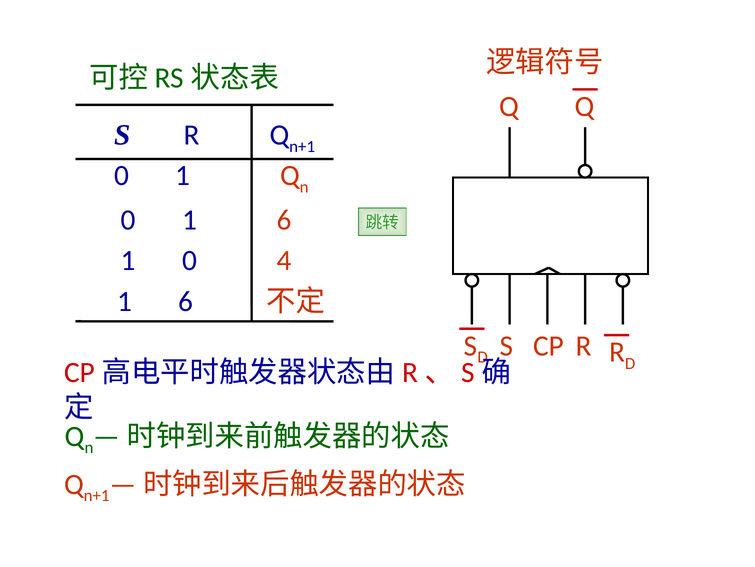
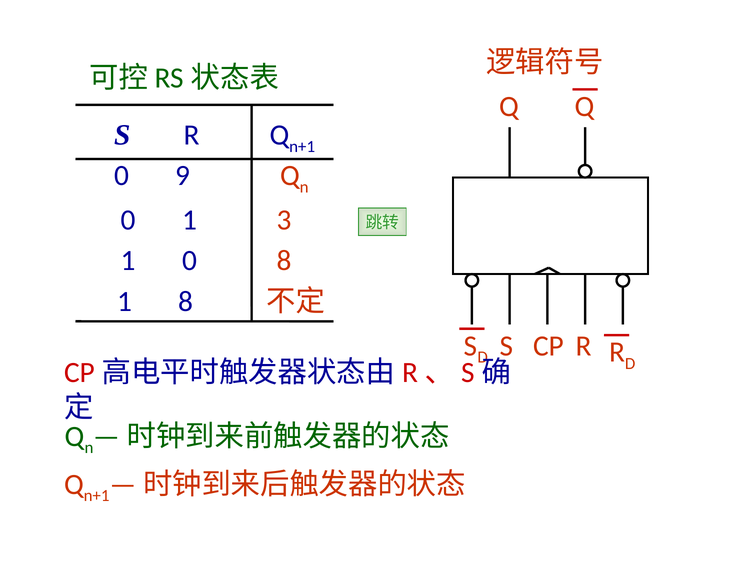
1: 1 -> 9 (183, 175)
0 1 6: 6 -> 3 (284, 220)
0 4: 4 -> 8 (284, 260)
6: 6 -> 8 (186, 301)
